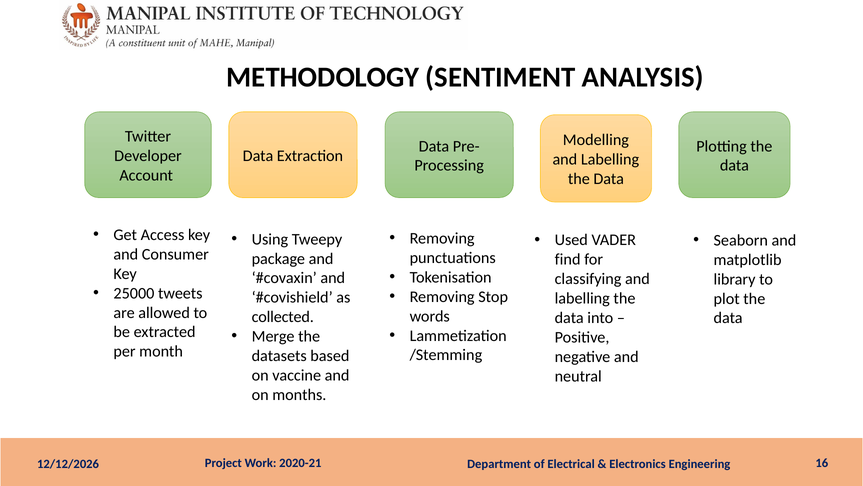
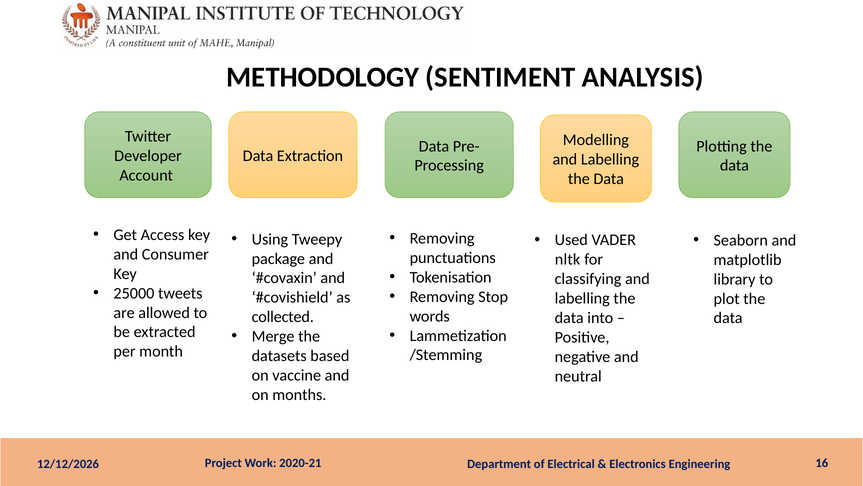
find: find -> nltk (568, 259)
